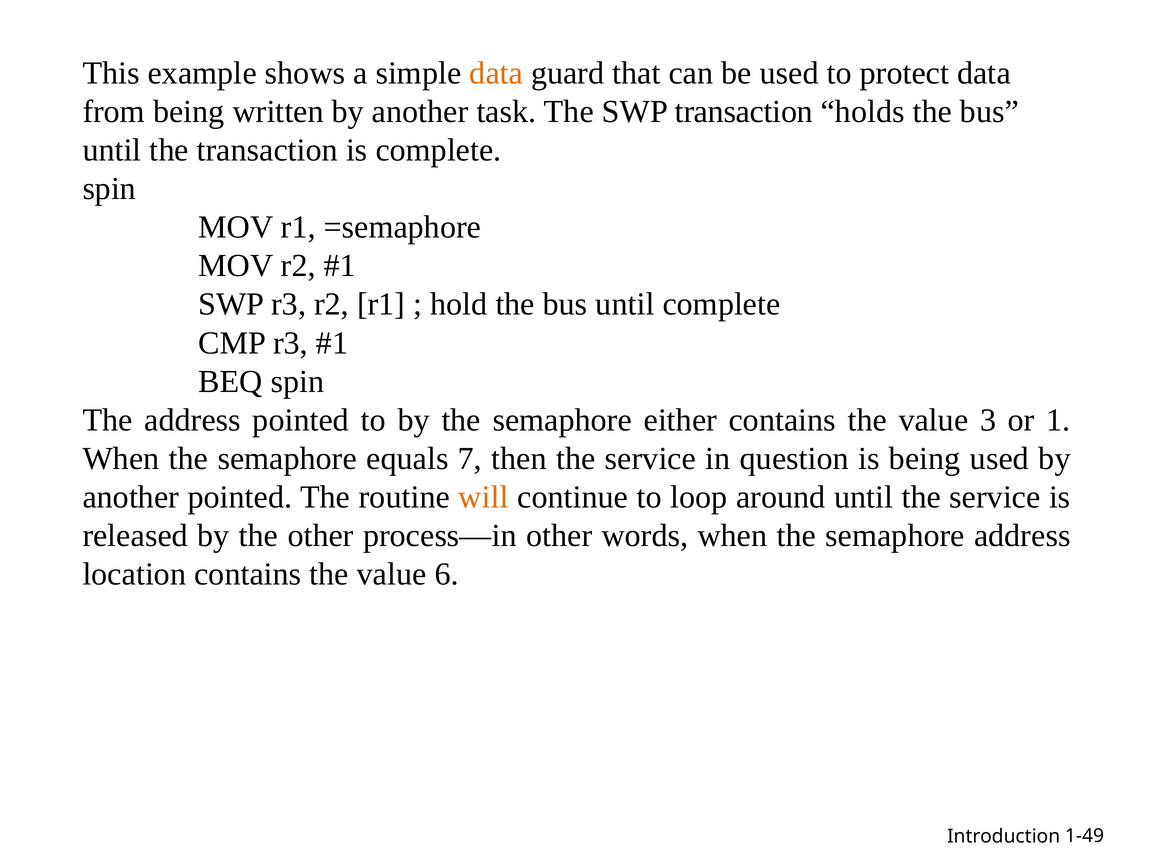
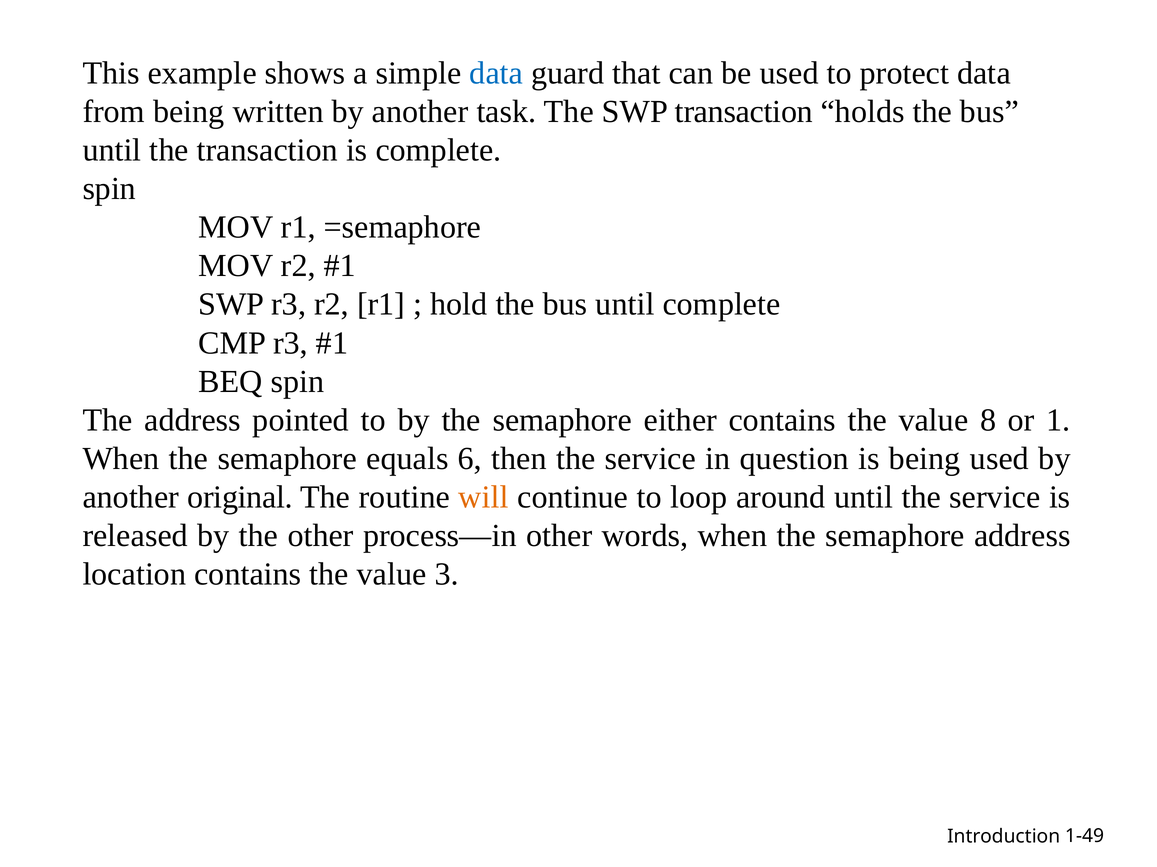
data colour: orange -> blue (496, 73)
3: 3 -> 8 (988, 420)
7: 7 -> 6 (470, 459)
another pointed: pointed -> original (240, 498)
6: 6 -> 3 (447, 575)
